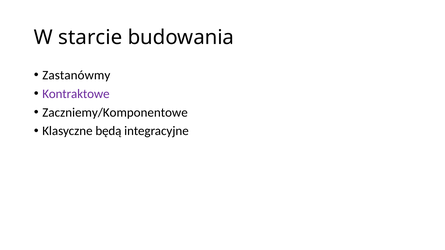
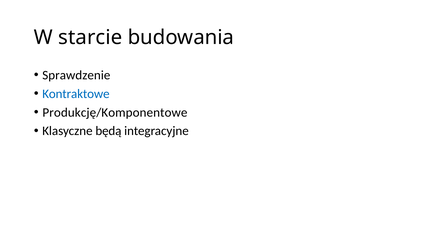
Zastanówmy: Zastanówmy -> Sprawdzenie (76, 75)
Kontraktowe colour: purple -> blue (76, 94)
Zaczniemy/Komponentowe: Zaczniemy/Komponentowe -> Produkcję/Komponentowe (115, 113)
